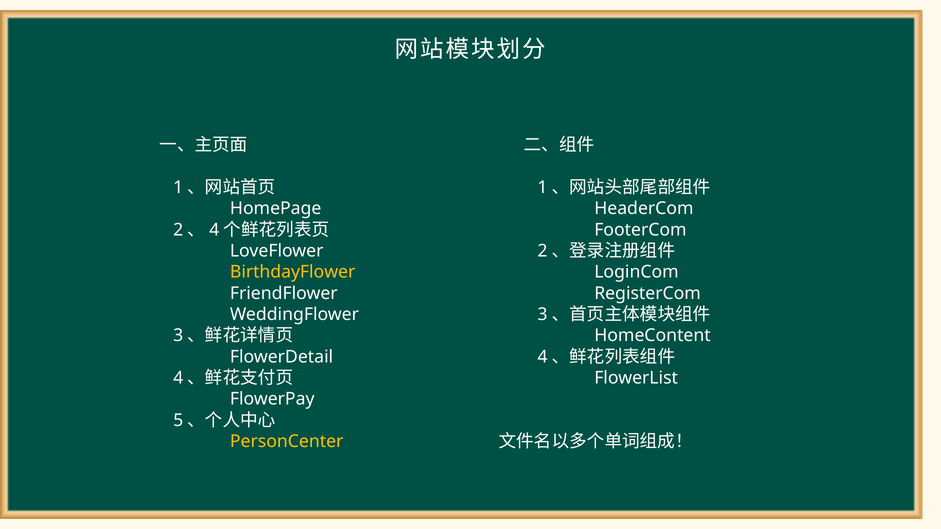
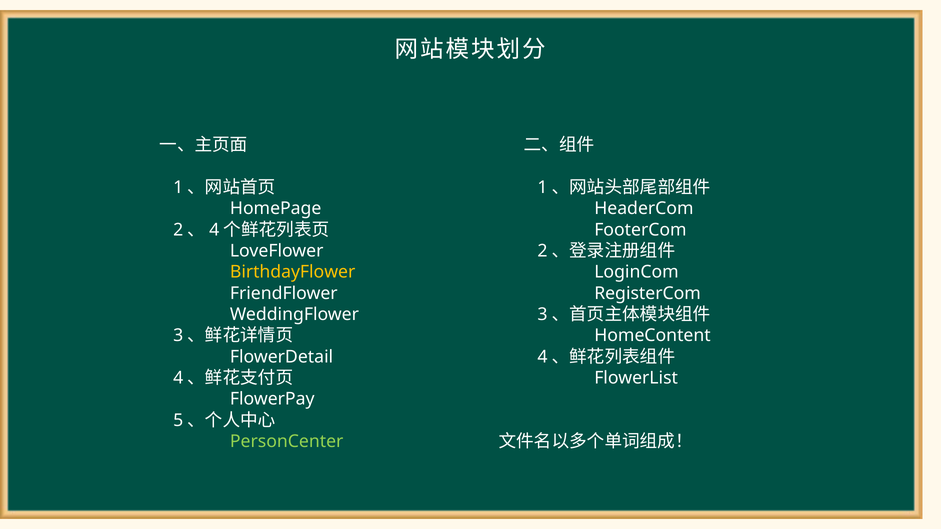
PersonCenter colour: yellow -> light green (287, 442)
